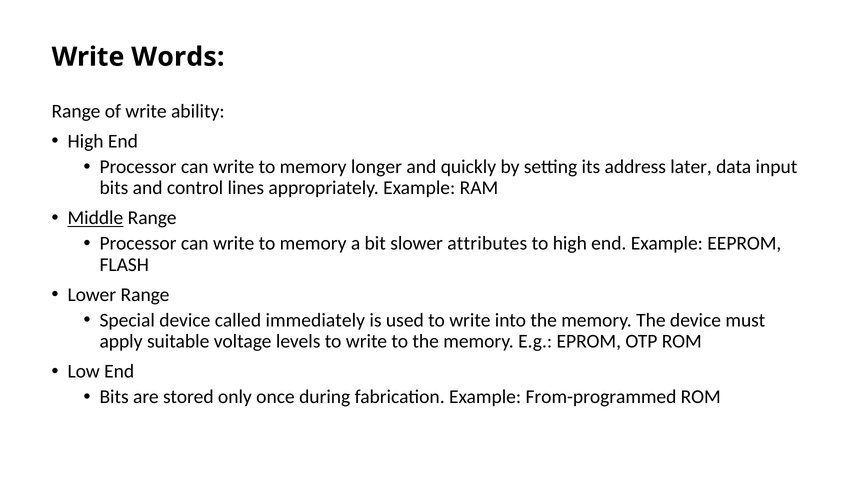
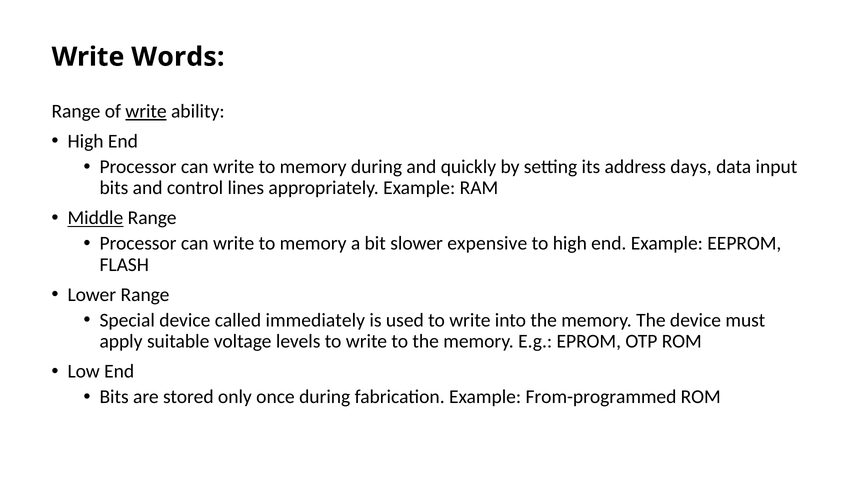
write underline: none -> present (146, 111)
memory longer: longer -> during (376, 167)
later: later -> days (691, 167)
attributes: attributes -> expensive (487, 243)
